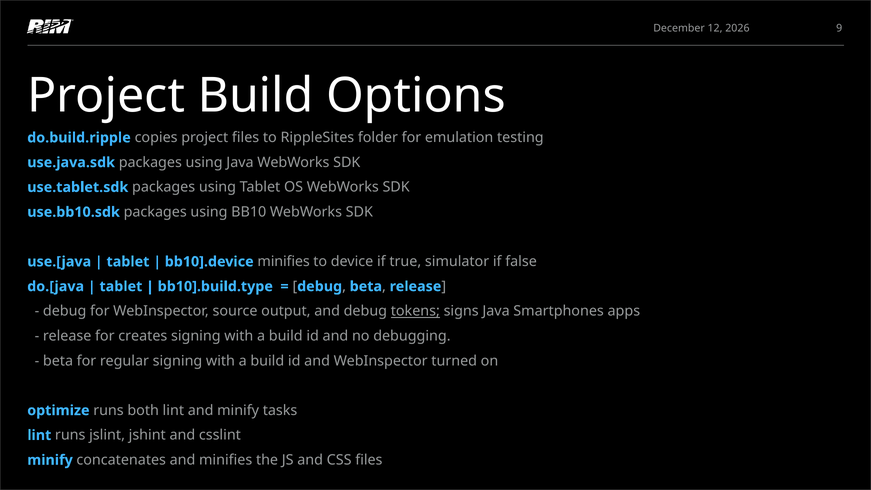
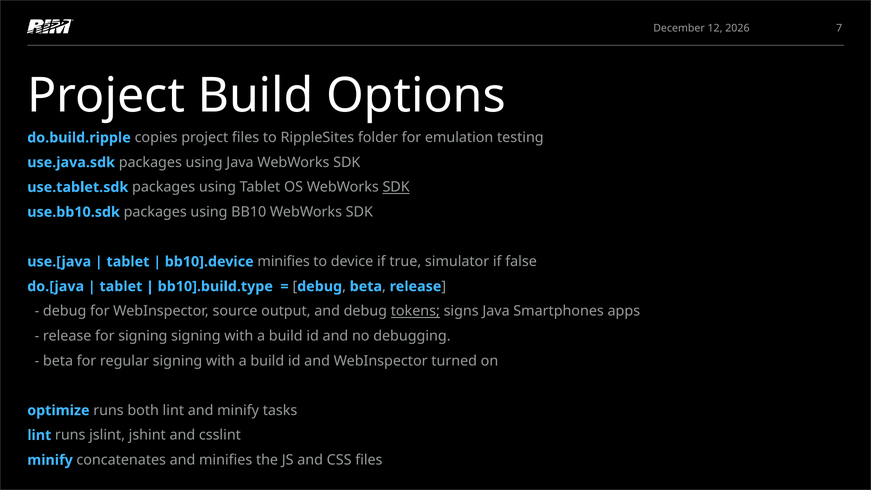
9: 9 -> 7 (839, 28)
SDK underline: none -> present (396, 187)
for creates: creates -> signing (143, 336)
